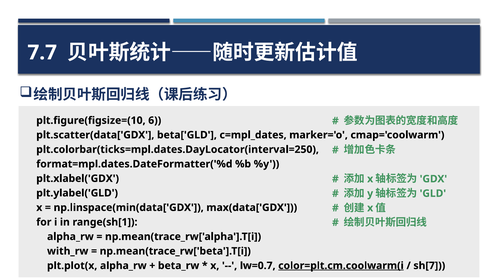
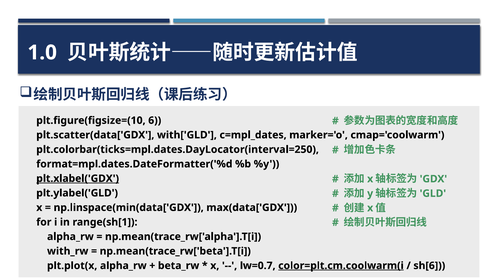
7.7: 7.7 -> 1.0 (42, 53)
beta['GLD: beta['GLD -> with['GLD (187, 135)
plt.xlabel('GDX underline: none -> present (78, 179)
sh[7: sh[7 -> sh[6 (429, 266)
